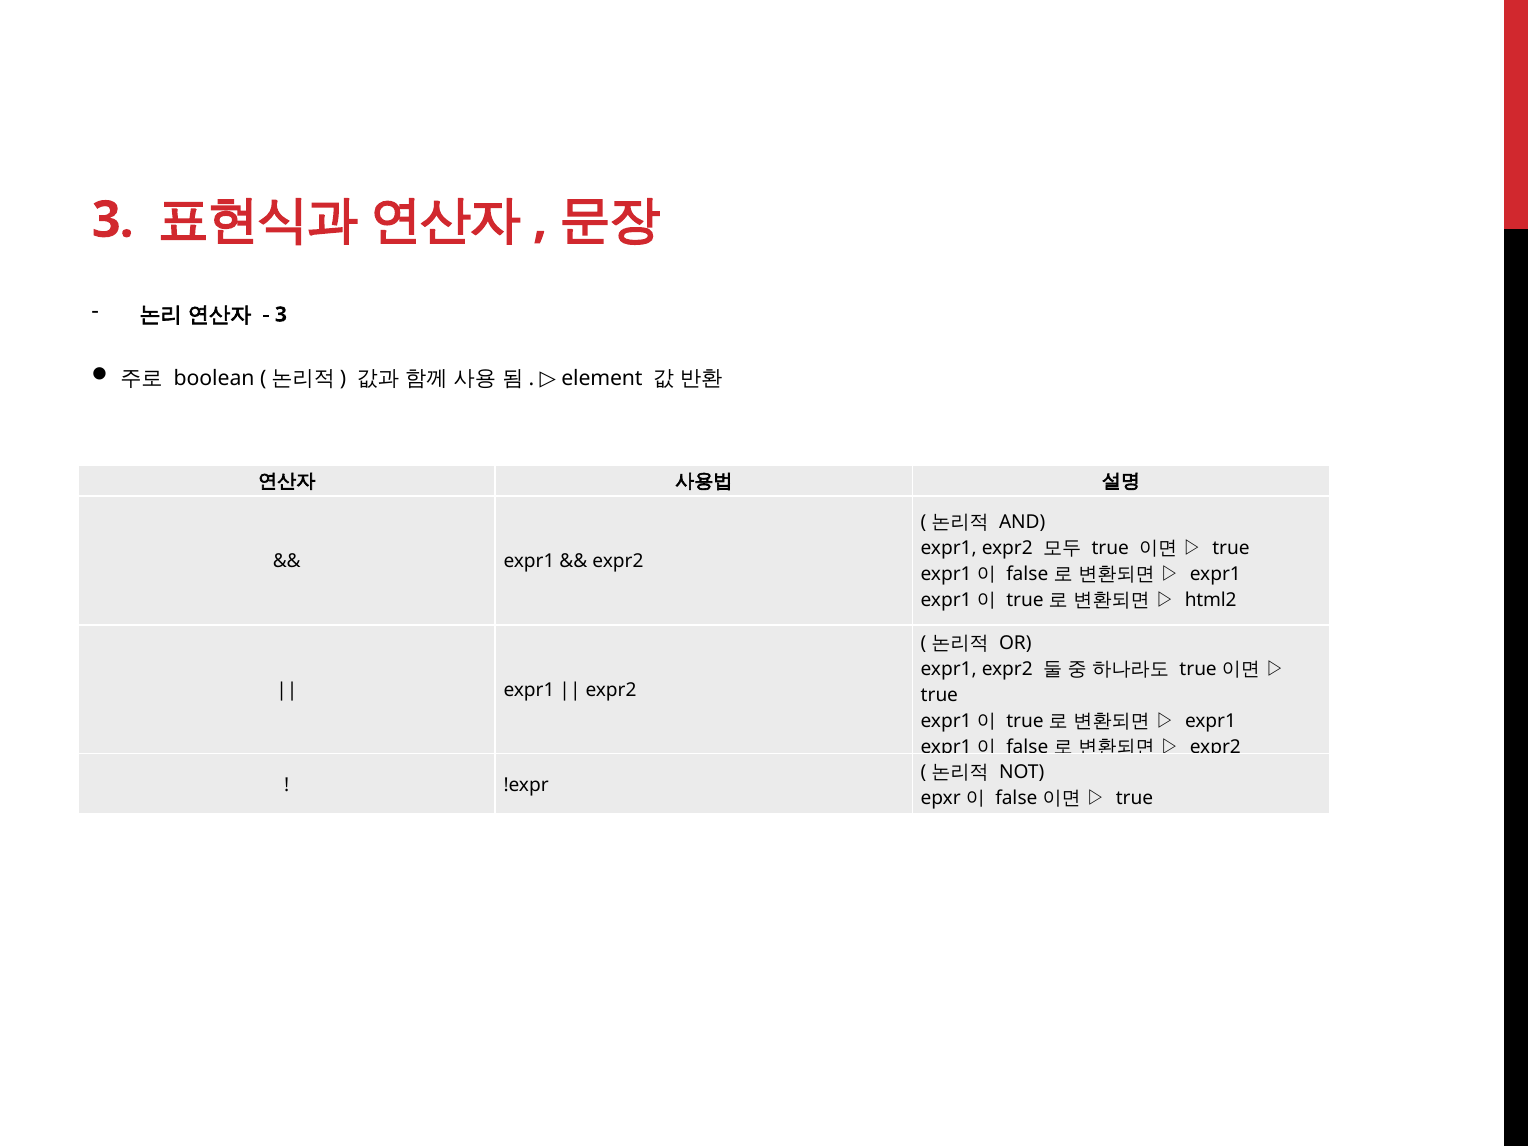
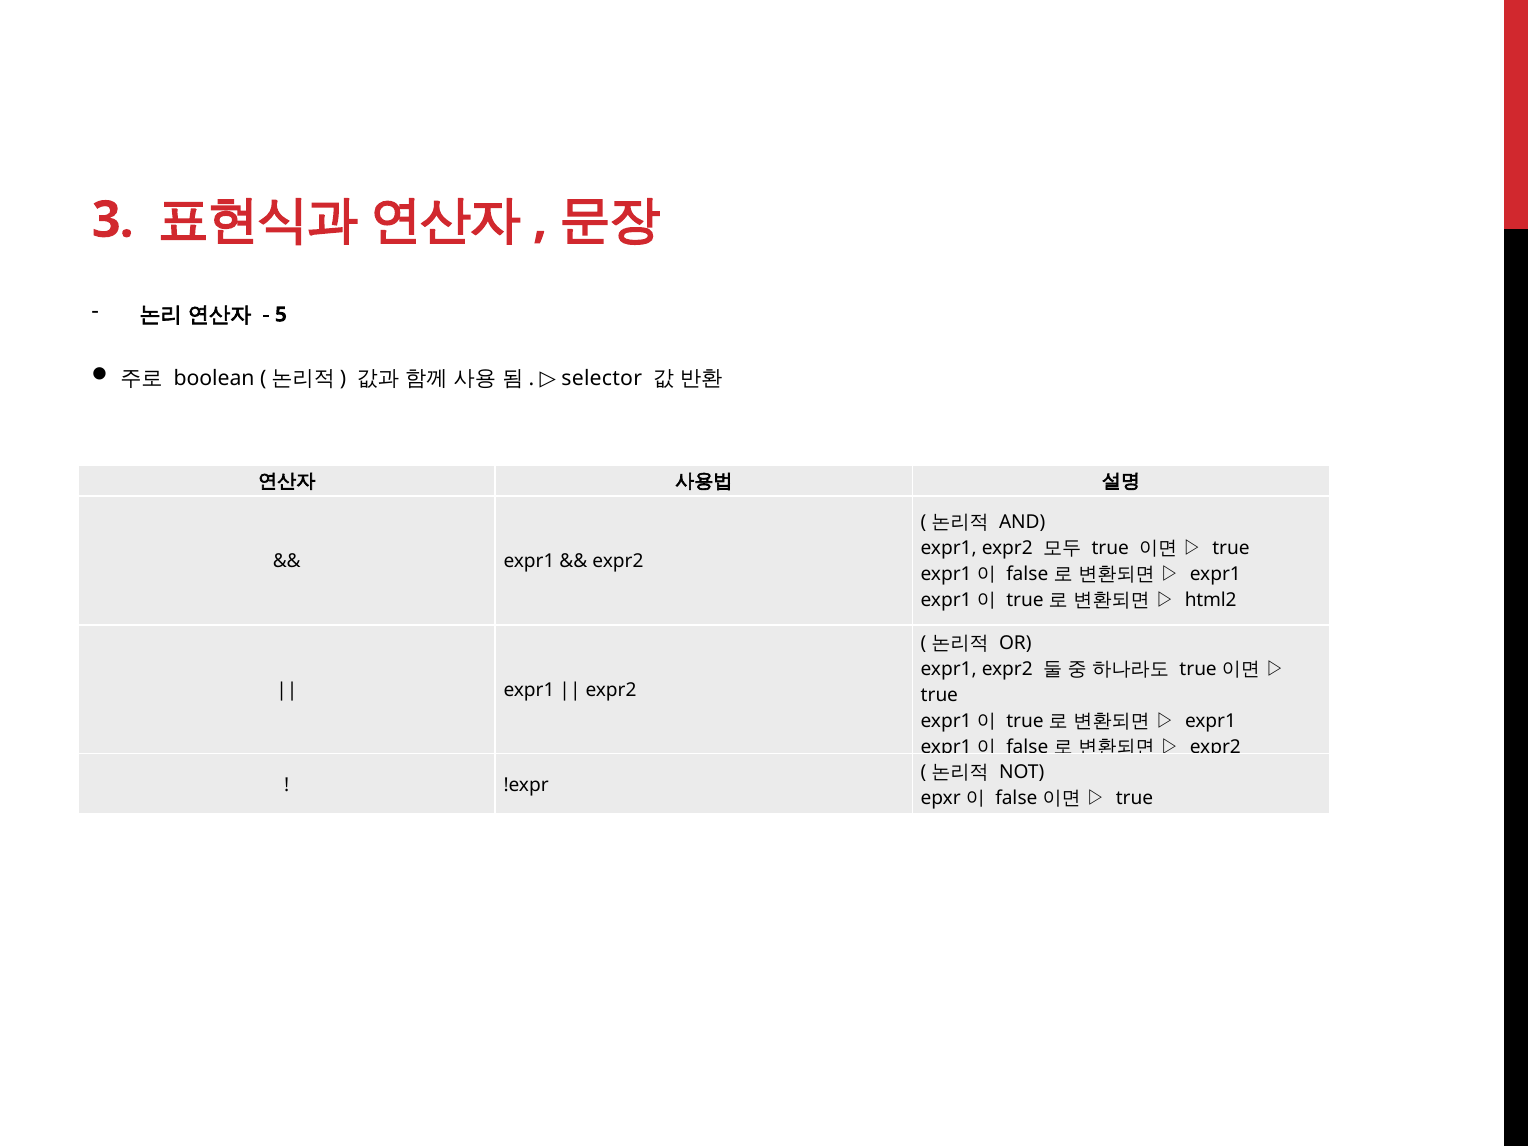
3: 3 -> 5 (281, 315)
element: element -> selector (602, 378)
